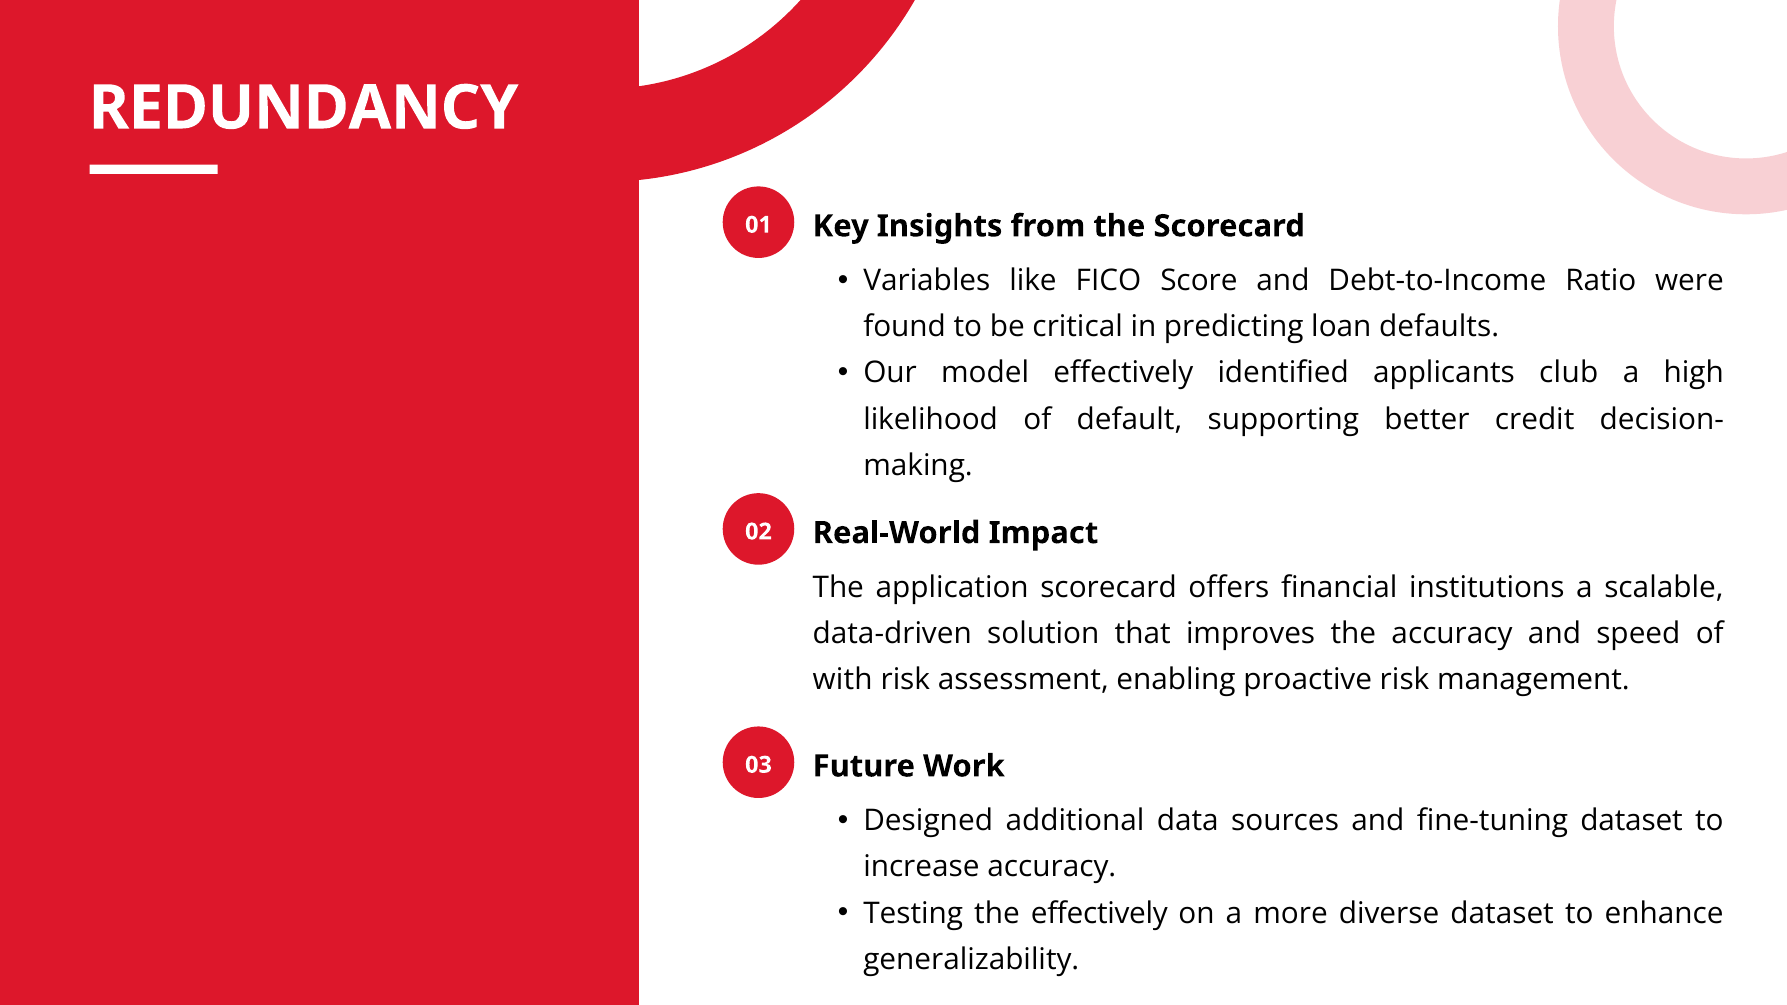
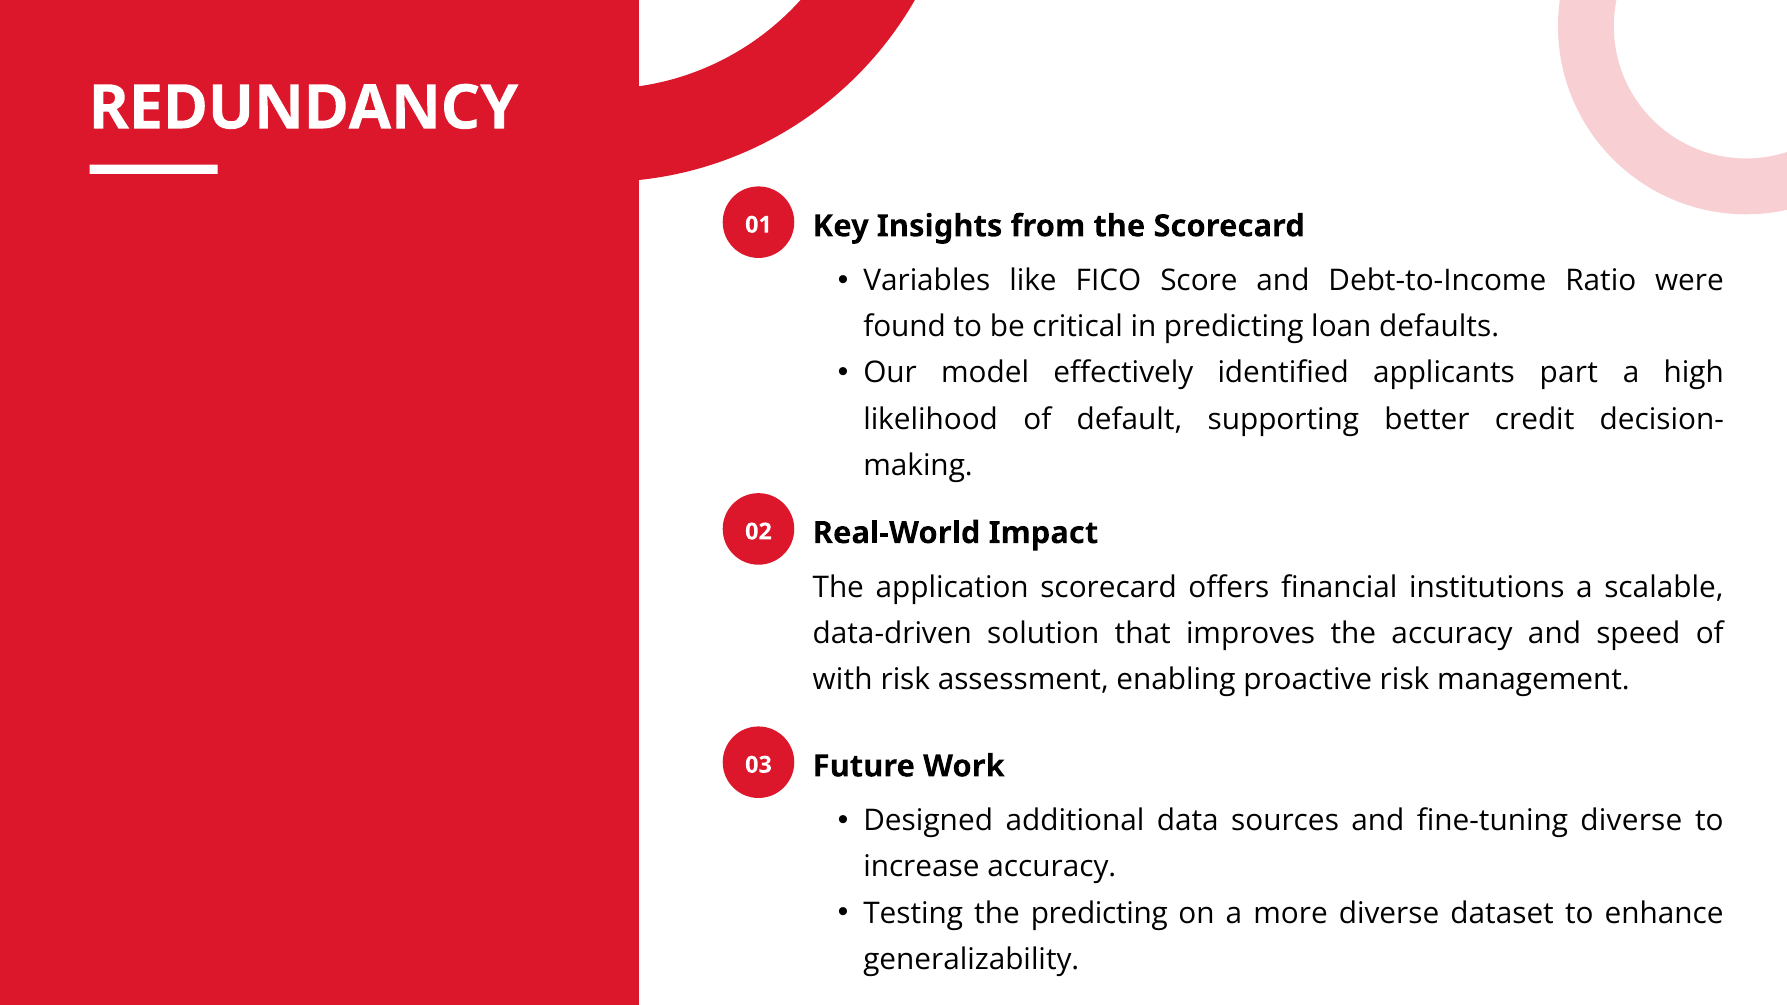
club: club -> part (1569, 373)
fine-tuning dataset: dataset -> diverse (1631, 821)
the effectively: effectively -> predicting (1099, 913)
